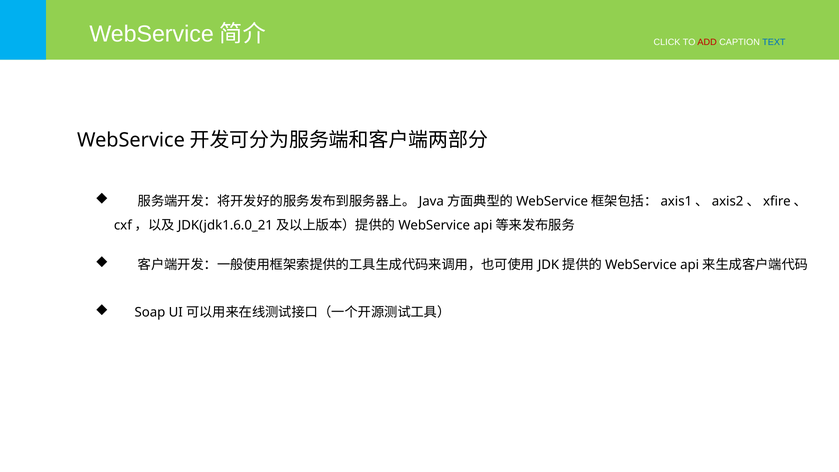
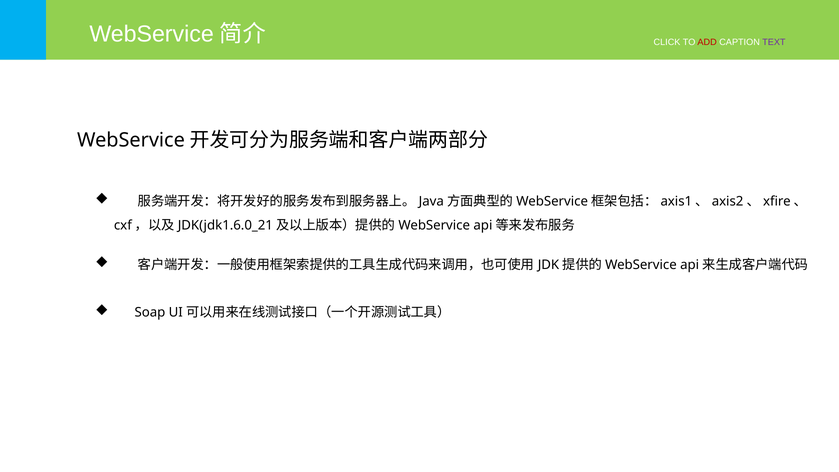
TEXT colour: blue -> purple (774, 42)
